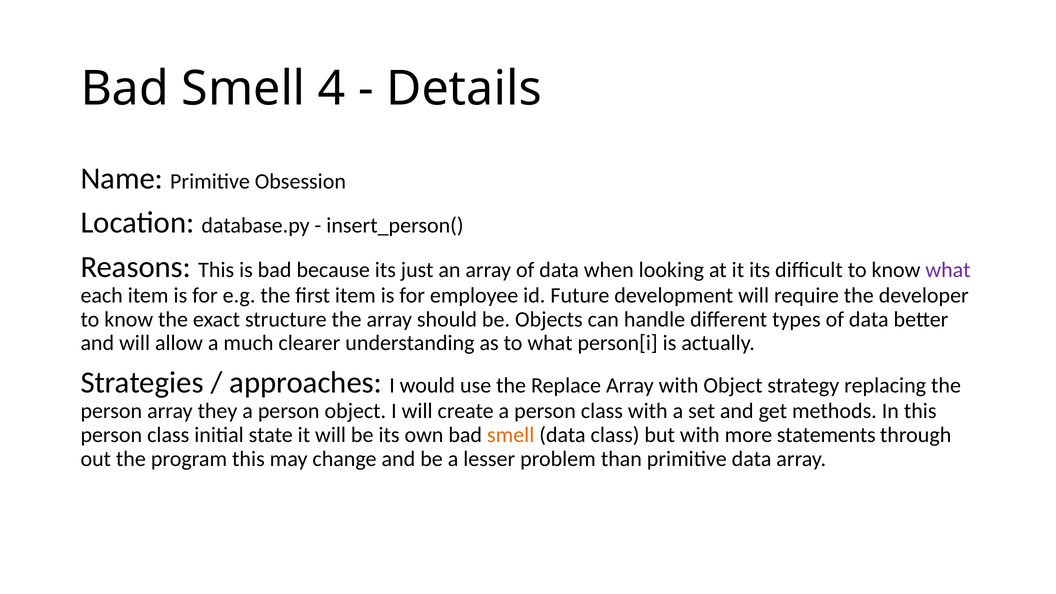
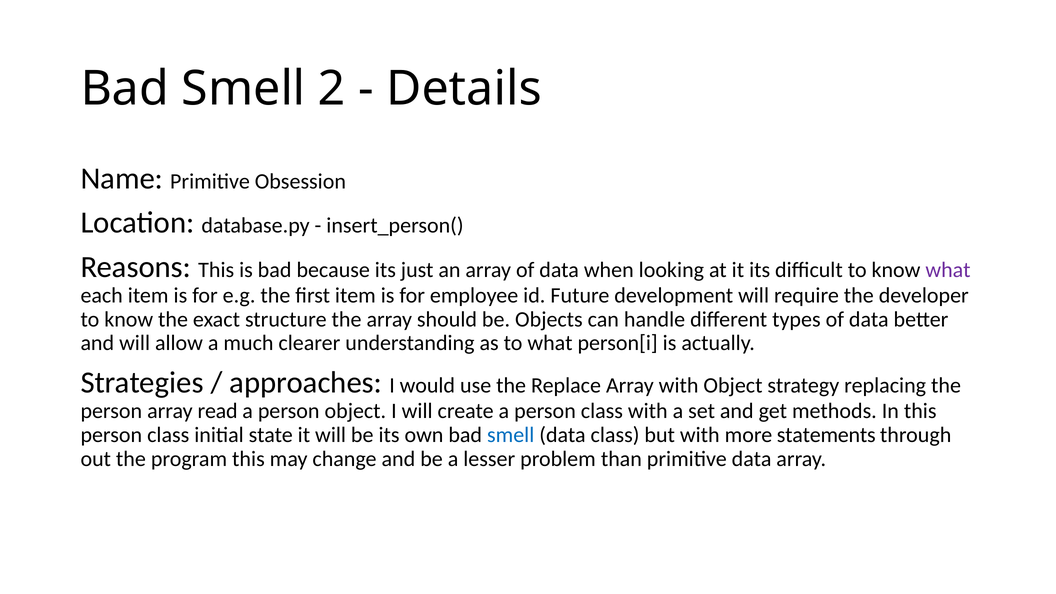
4: 4 -> 2 (332, 89)
they: they -> read (218, 411)
smell colour: orange -> blue (511, 435)
